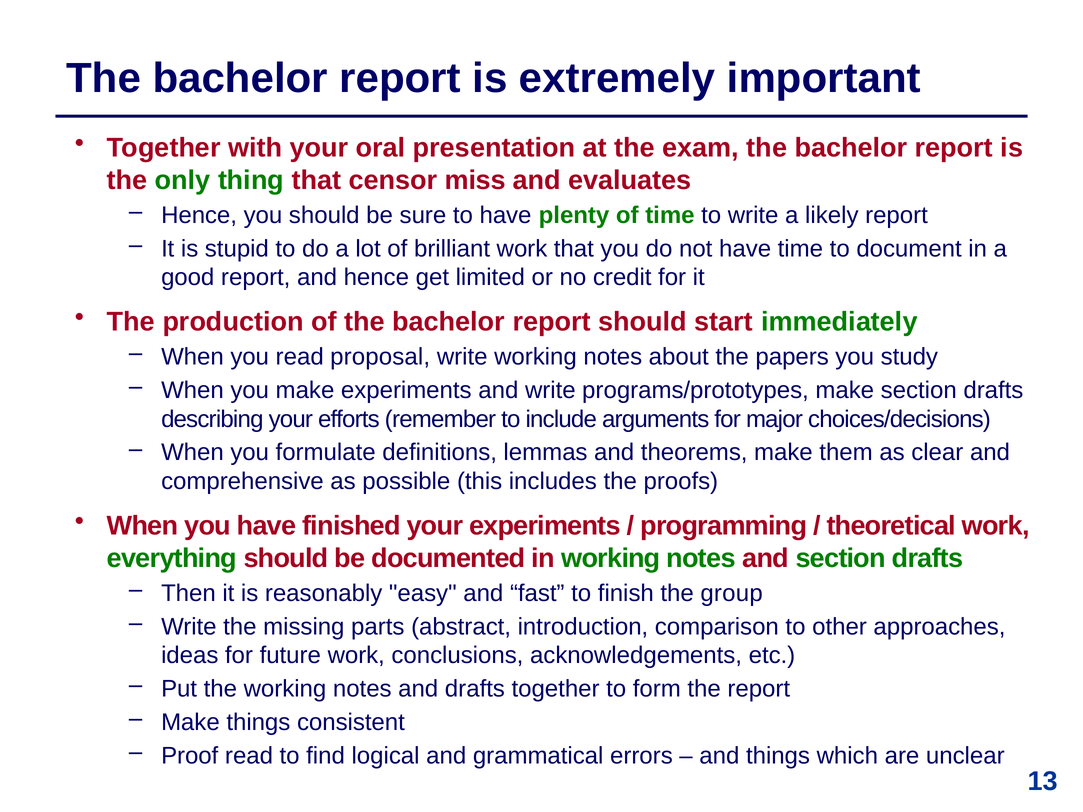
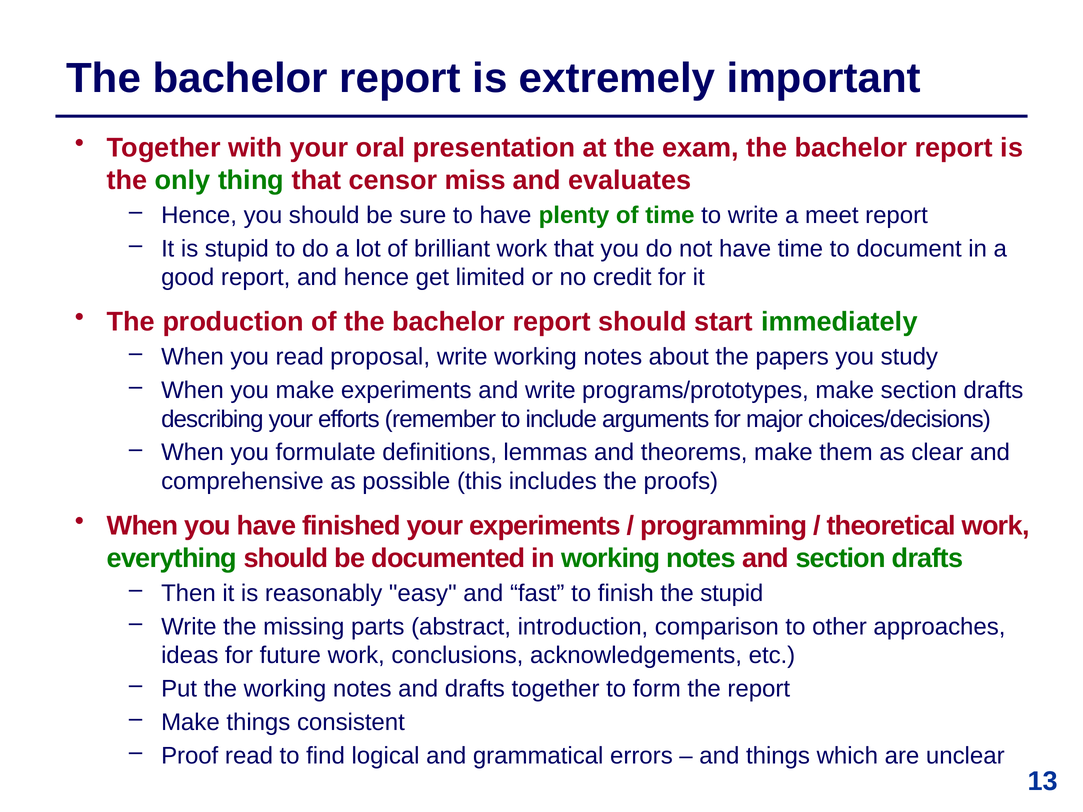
likely: likely -> meet (832, 215)
the group: group -> stupid (732, 593)
